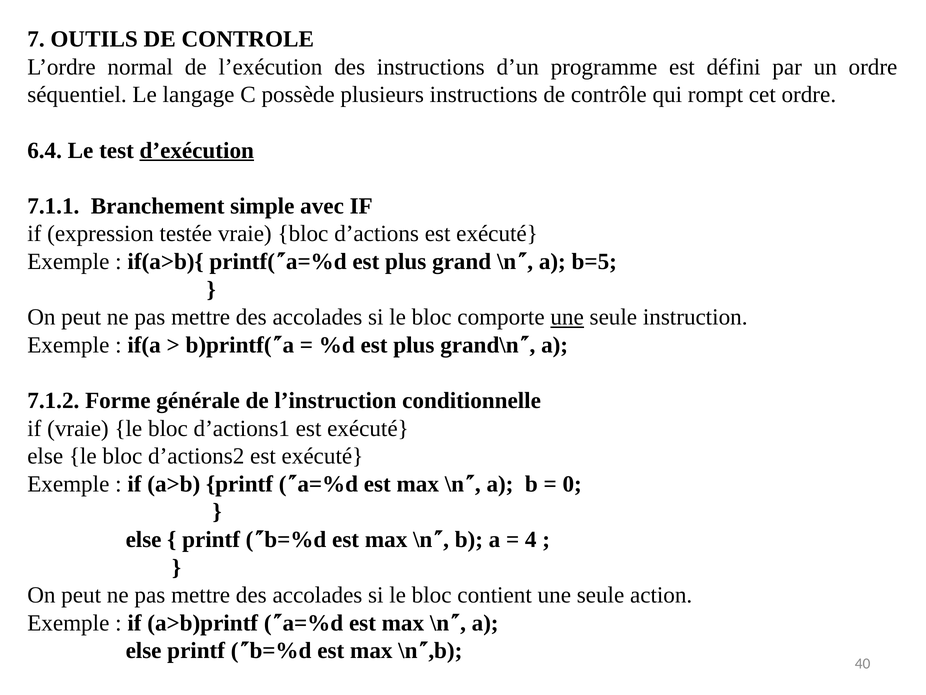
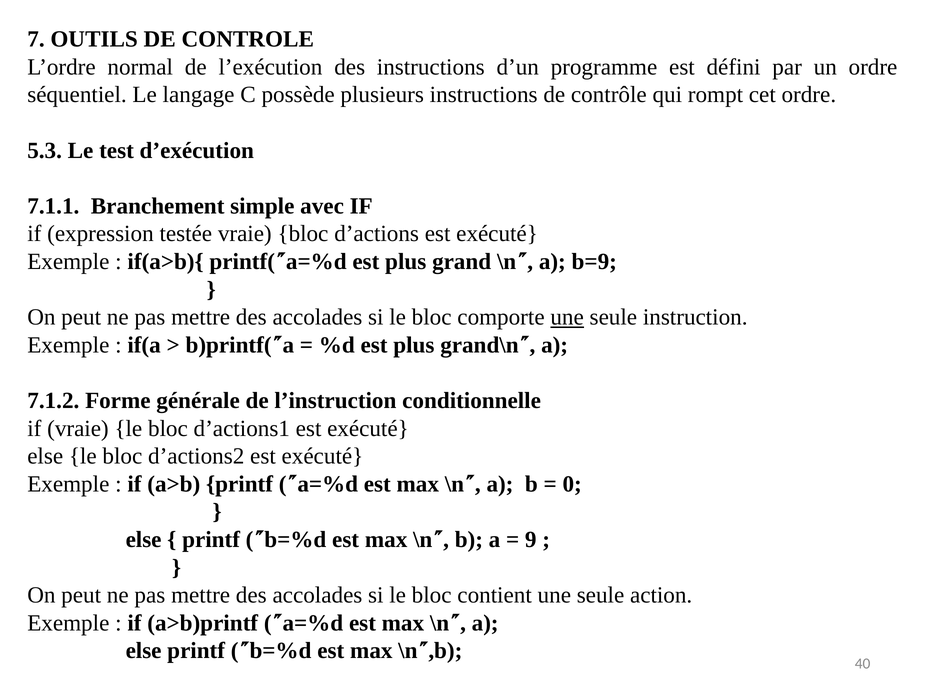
6.4: 6.4 -> 5.3 (45, 150)
d’exécution underline: present -> none (197, 150)
b=5: b=5 -> b=9 (594, 261)
4: 4 -> 9 (531, 539)
